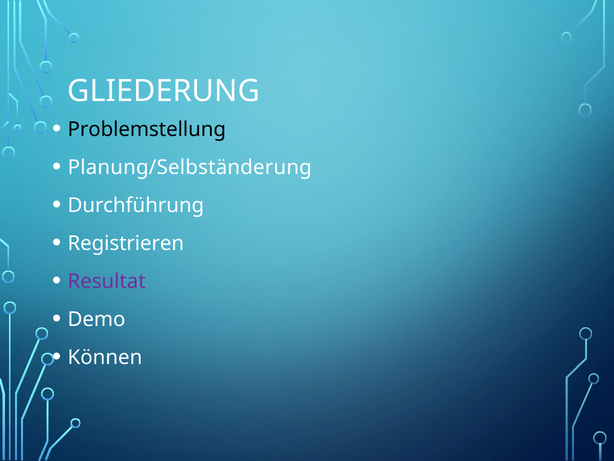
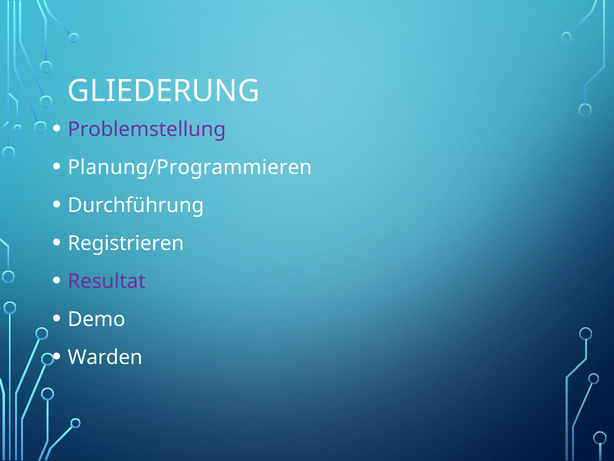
Problemstellung colour: black -> purple (147, 129)
Planung/Selbständerung: Planung/Selbständerung -> Planung/Programmieren (190, 167)
Können: Können -> Warden (105, 357)
